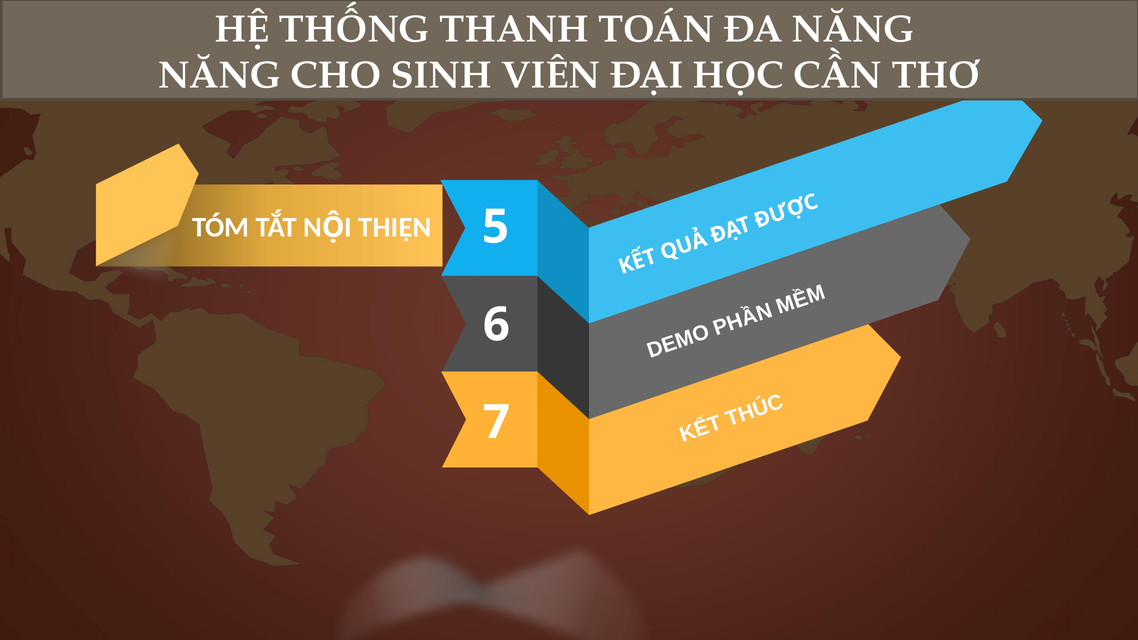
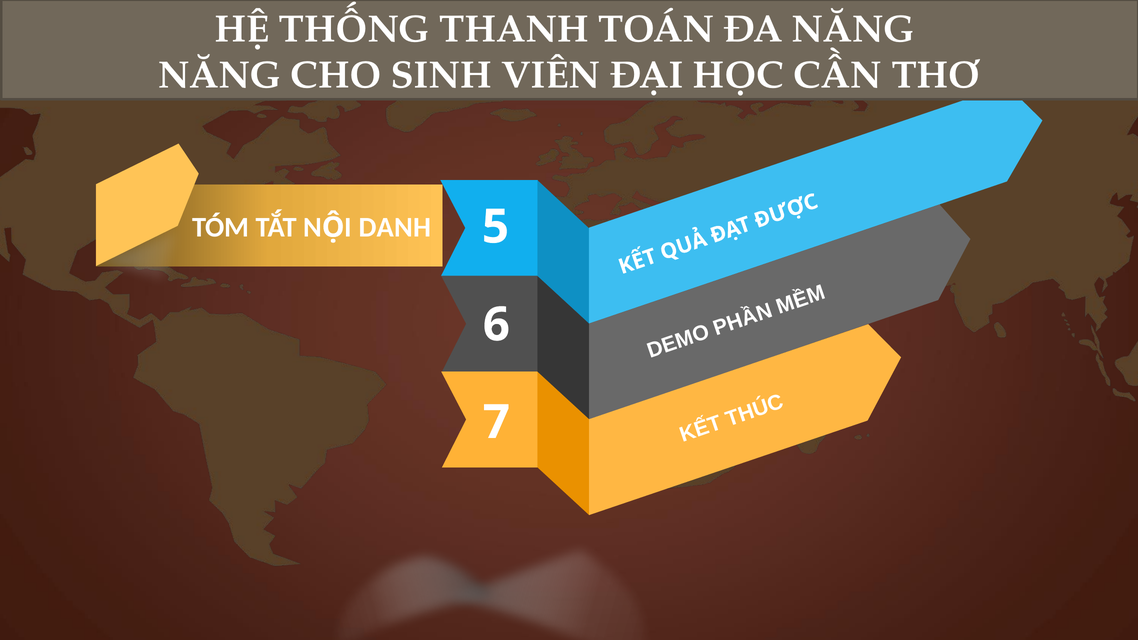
THIỆN: THIỆN -> DANH (395, 227)
